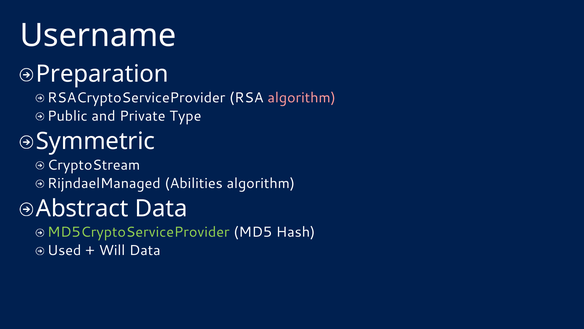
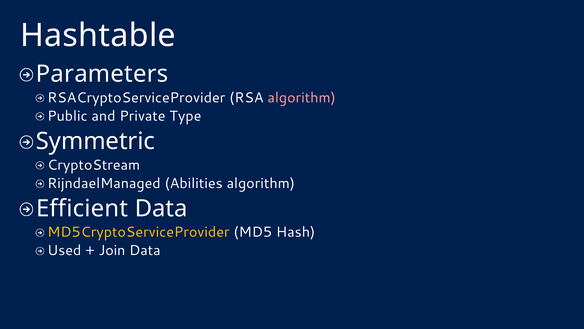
Username: Username -> Hashtable (98, 35)
Preparation: Preparation -> Parameters (102, 74)
Abstract: Abstract -> Efficient (82, 208)
MD5CryptoServiceProvider colour: light green -> yellow (138, 232)
Will: Will -> Join (112, 250)
